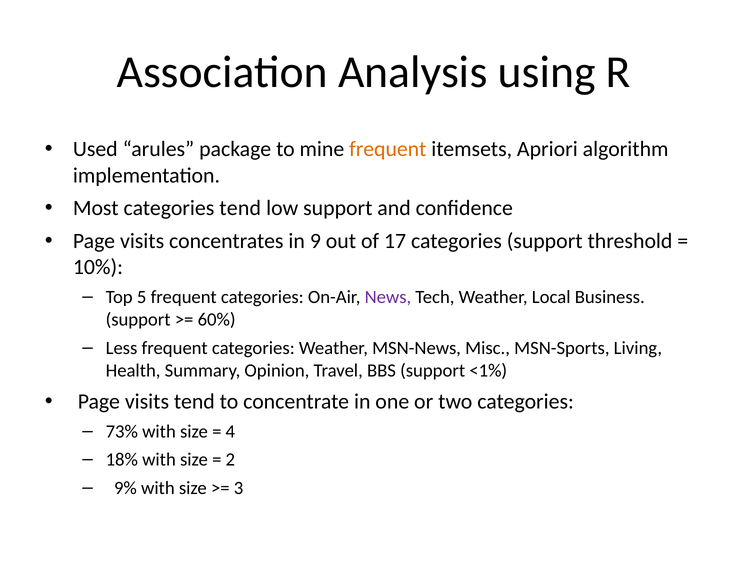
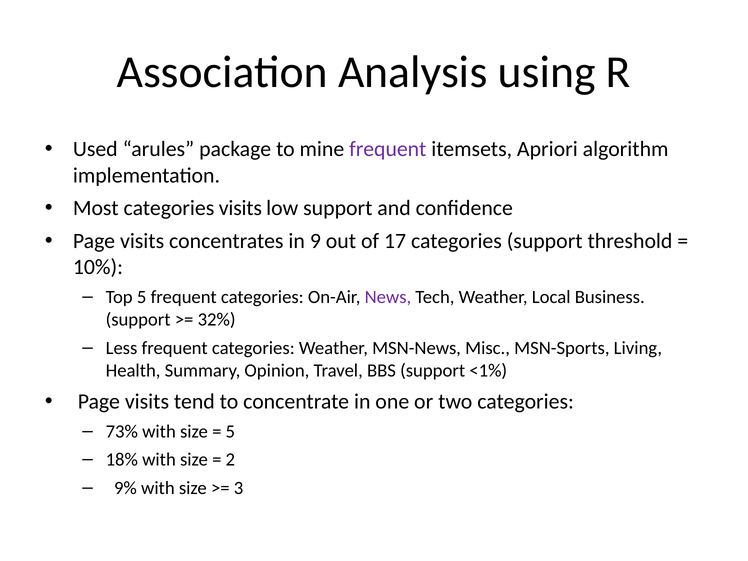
frequent colour: orange -> purple (388, 149)
categories tend: tend -> visits (240, 208)
60%: 60% -> 32% (217, 320)
4: 4 -> 5 (230, 431)
